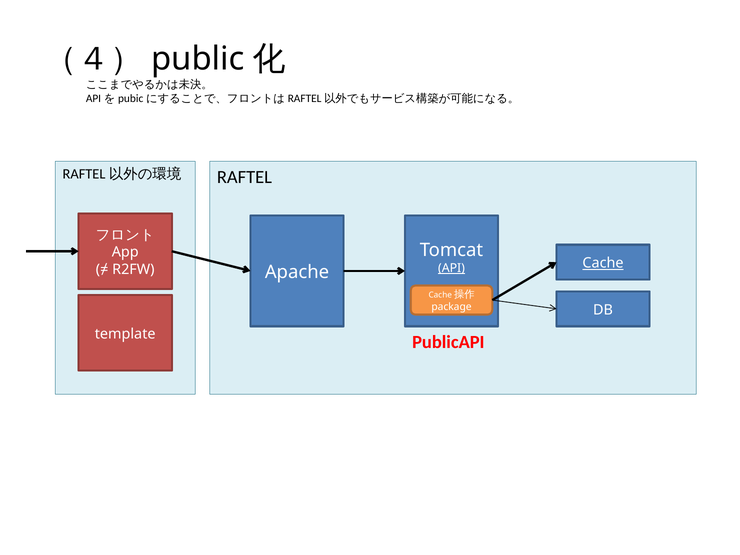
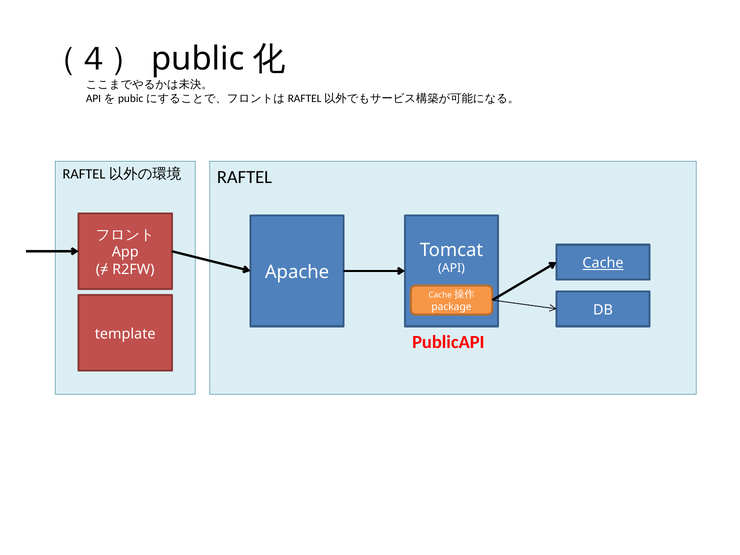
API underline: present -> none (452, 268)
